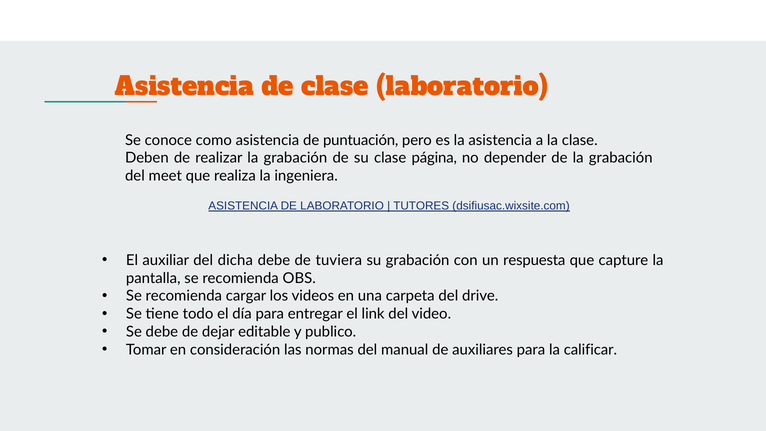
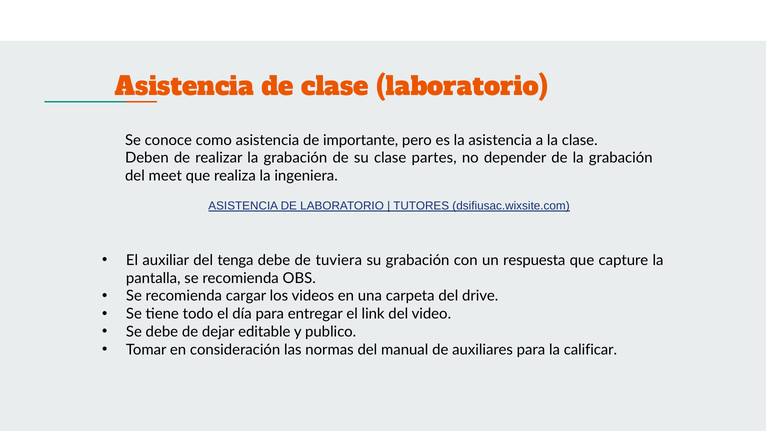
puntuación: puntuación -> importante (361, 140)
página: página -> partes (434, 158)
dicha: dicha -> tenga (235, 260)
